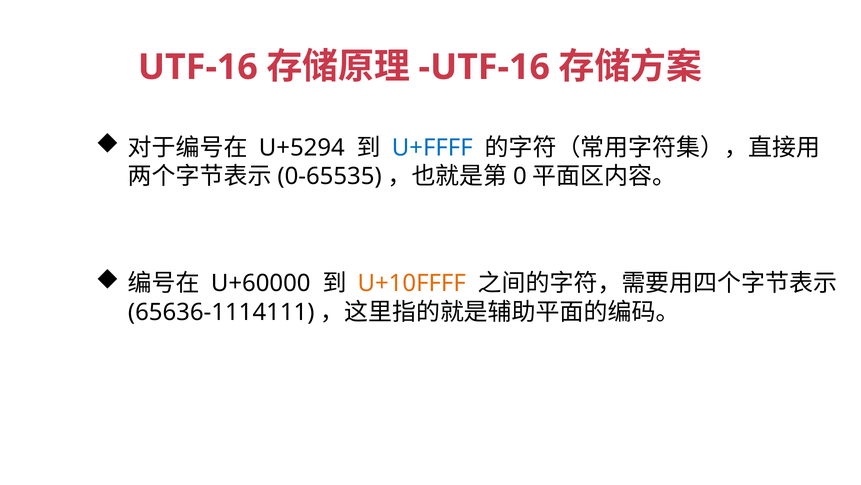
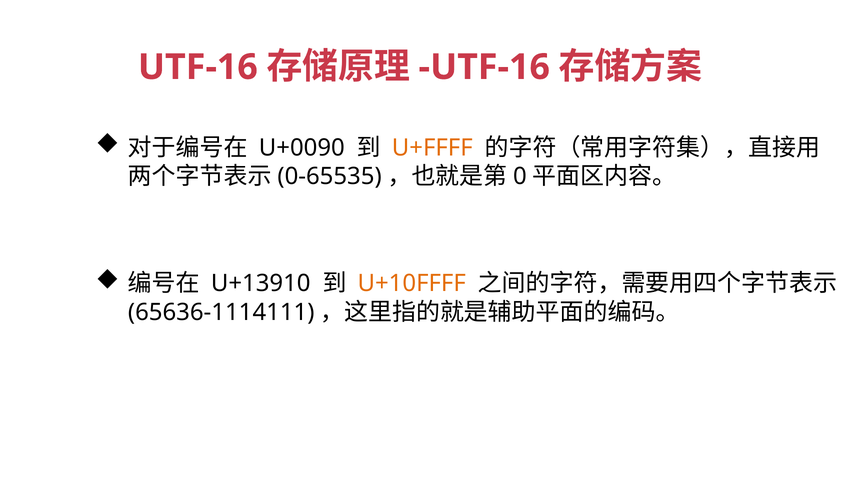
U+5294: U+5294 -> U+0090 (302, 148)
U+FFFF colour: blue -> orange (432, 148)
U+60000: U+60000 -> U+13910 (261, 283)
